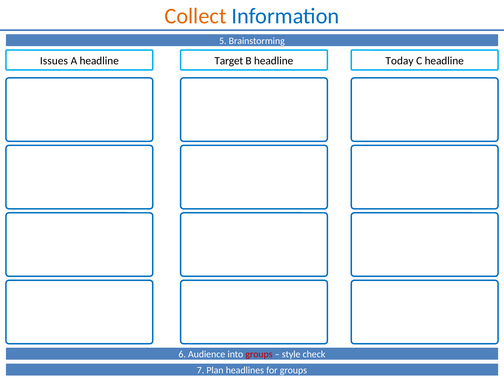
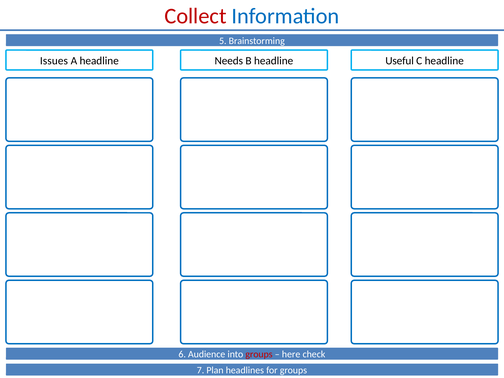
Collect colour: orange -> red (195, 16)
Target: Target -> Needs (229, 61)
Today: Today -> Useful (400, 61)
style: style -> here (291, 354)
